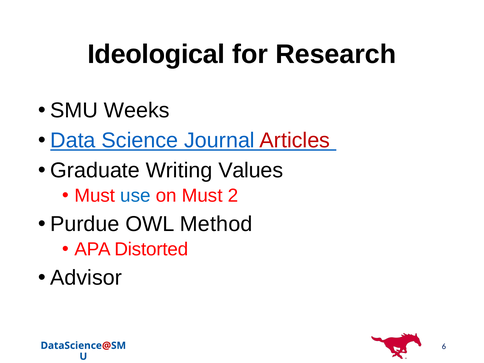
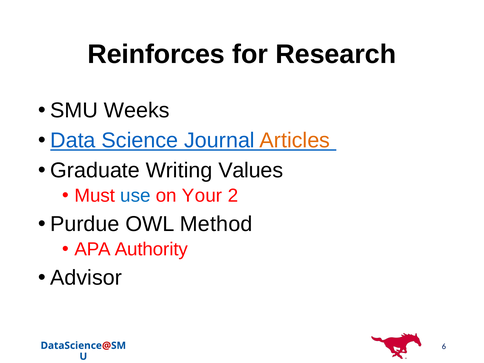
Ideological: Ideological -> Reinforces (156, 54)
Articles colour: red -> orange (295, 141)
on Must: Must -> Your (202, 196)
Distorted: Distorted -> Authority (151, 249)
